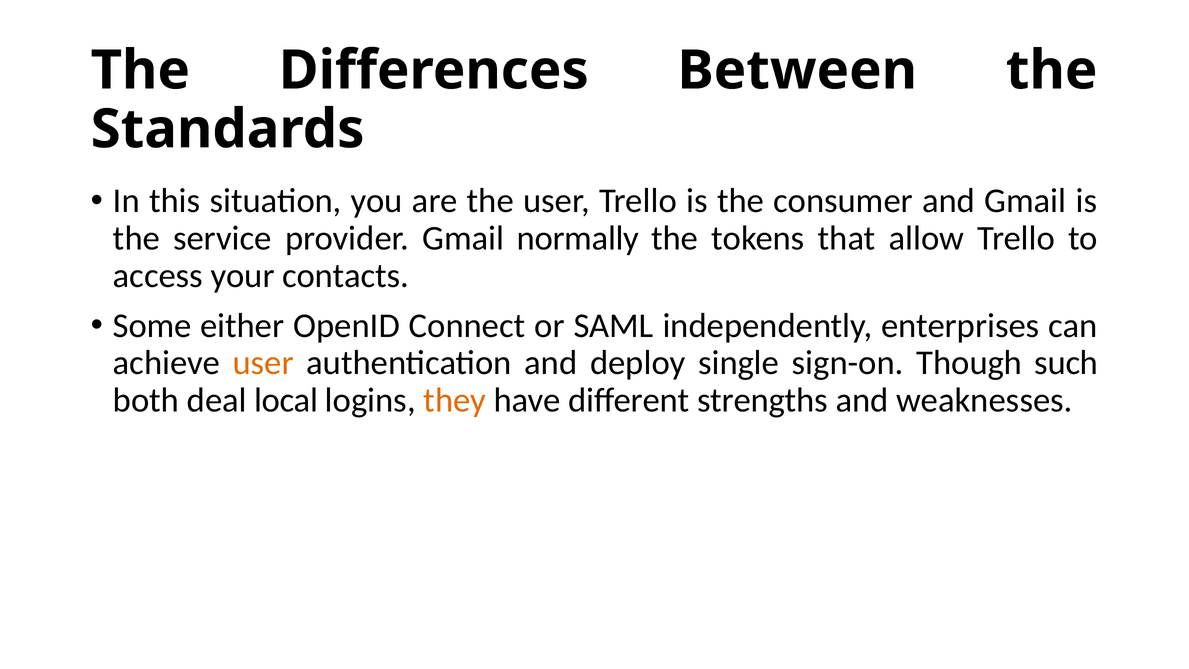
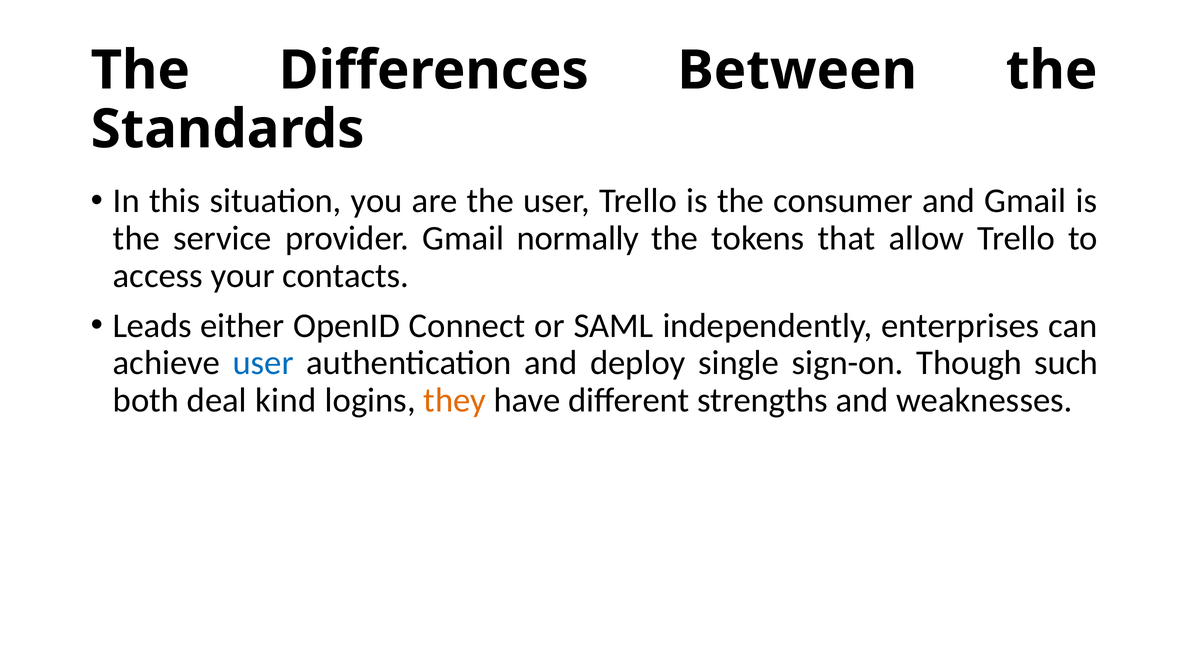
Some: Some -> Leads (152, 326)
user colour: orange -> blue (263, 363)
local: local -> kind (286, 400)
